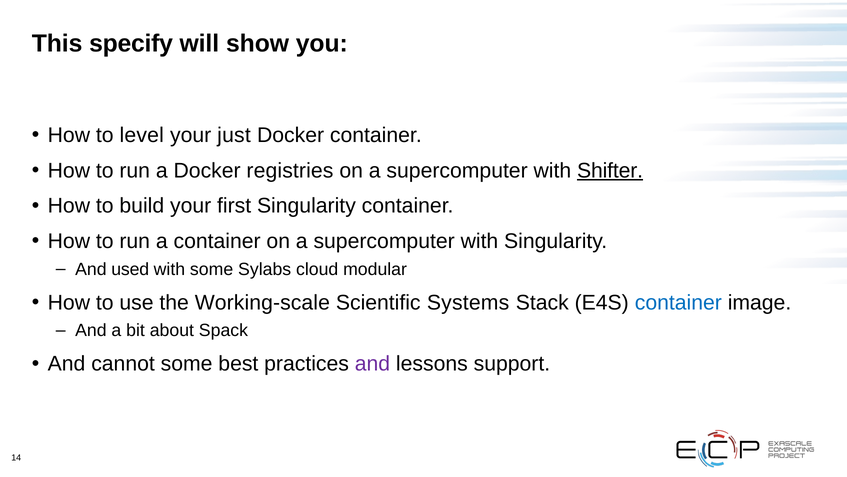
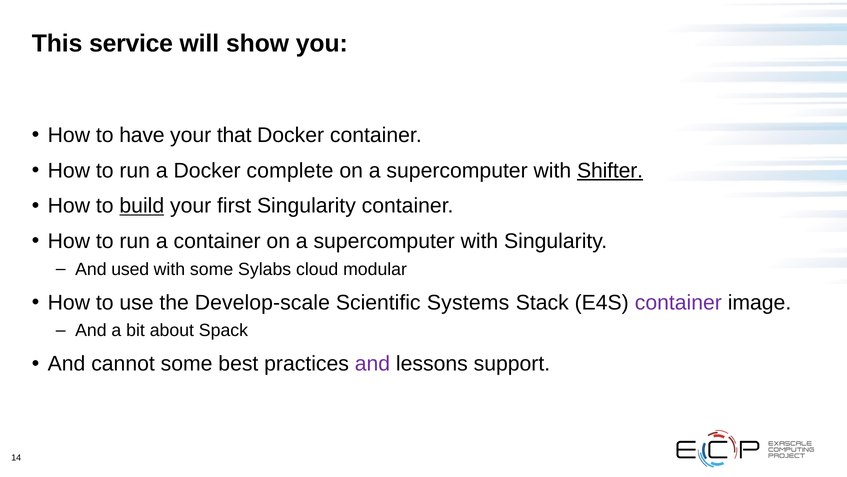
specify: specify -> service (131, 44)
level: level -> have (142, 135)
just: just -> that (234, 135)
registries: registries -> complete (290, 170)
build underline: none -> present (142, 206)
Working-scale: Working-scale -> Develop-scale (262, 302)
container colour: blue -> purple (678, 302)
